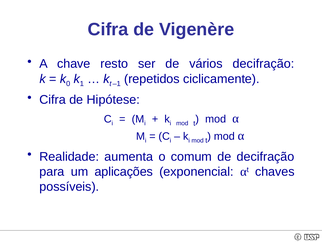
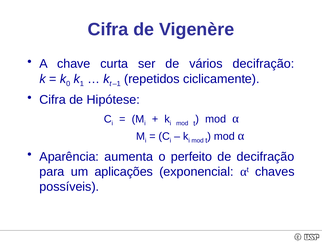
resto: resto -> curta (114, 64)
Realidade: Realidade -> Aparência (69, 156)
comum: comum -> perfeito (191, 156)
